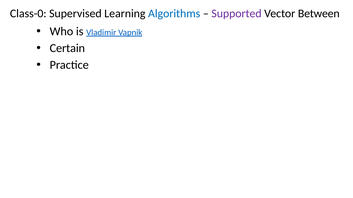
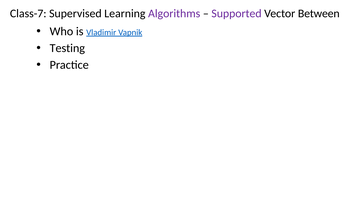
Class-0: Class-0 -> Class-7 (28, 13)
Algorithms colour: blue -> purple (174, 13)
Certain: Certain -> Testing (67, 48)
